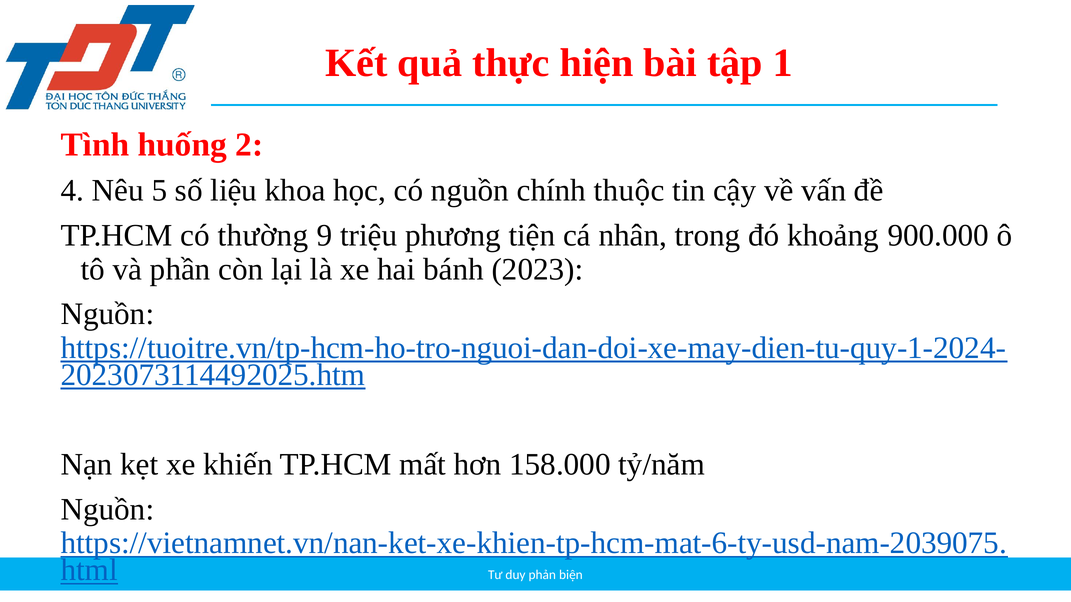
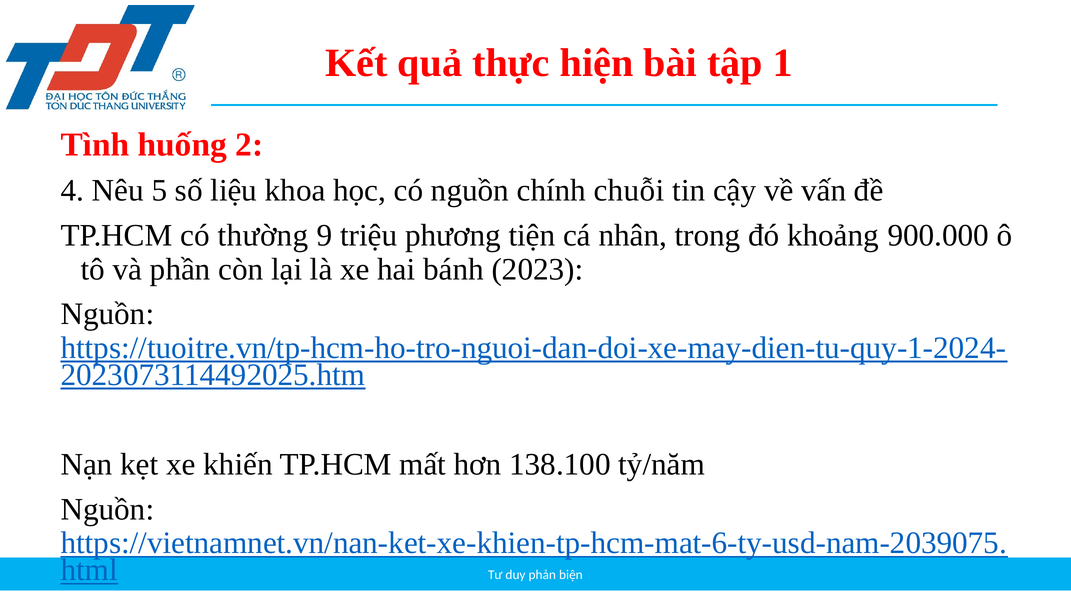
thuộc: thuộc -> chuỗi (629, 191)
158.000: 158.000 -> 138.100 (560, 465)
